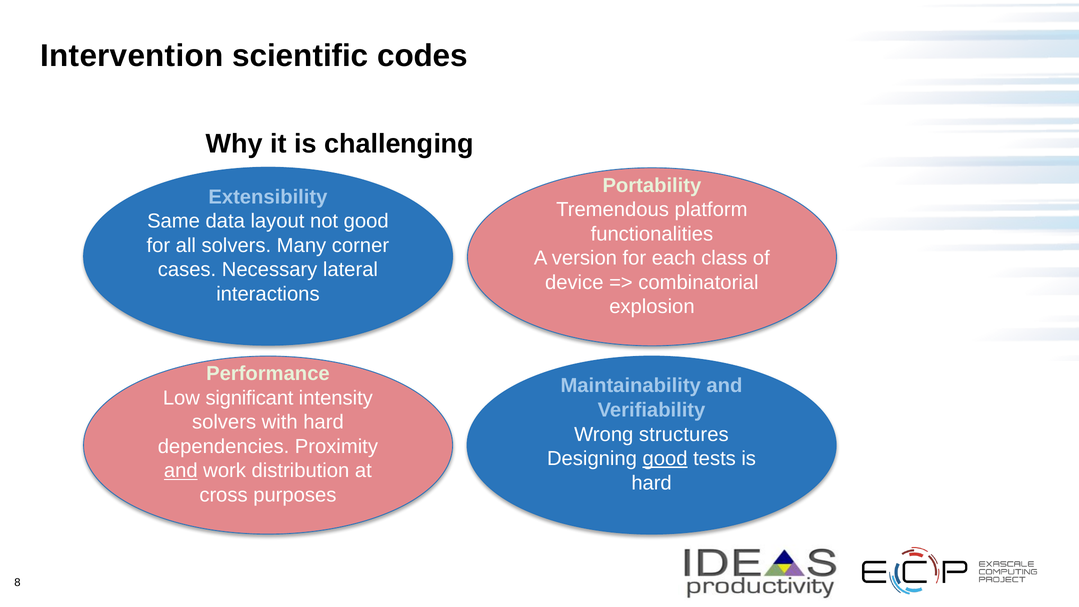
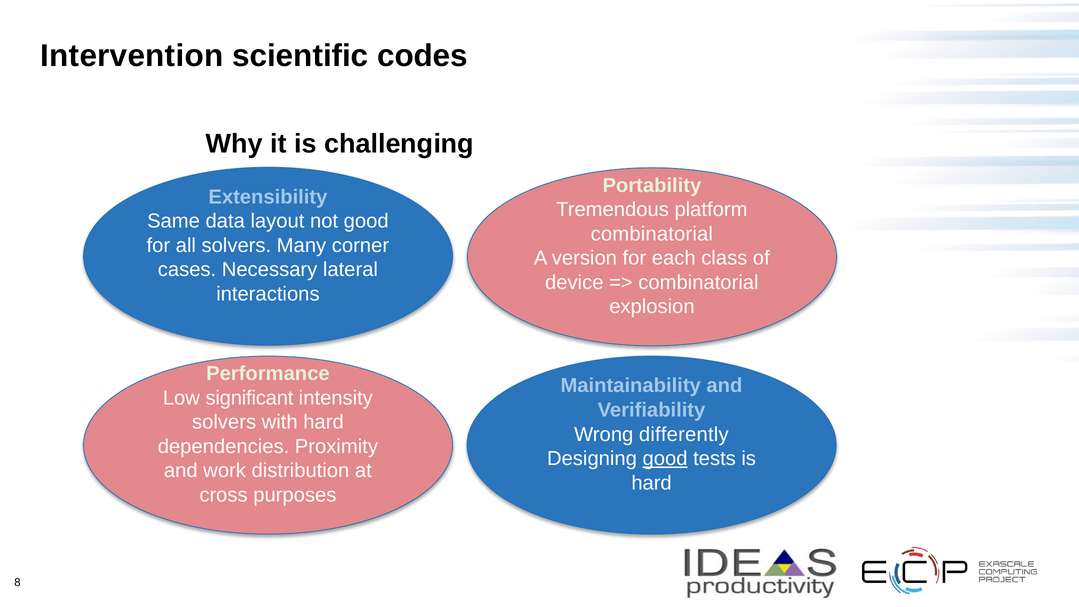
functionalities: functionalities -> combinatorial (652, 234)
structures: structures -> differently (684, 434)
and underline: present -> none (181, 471)
